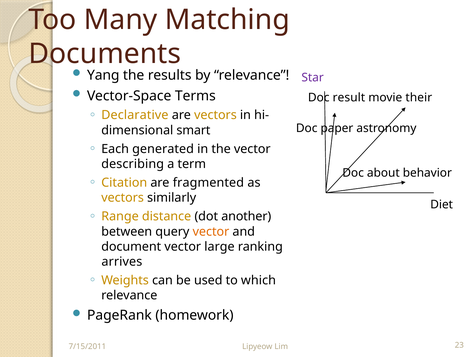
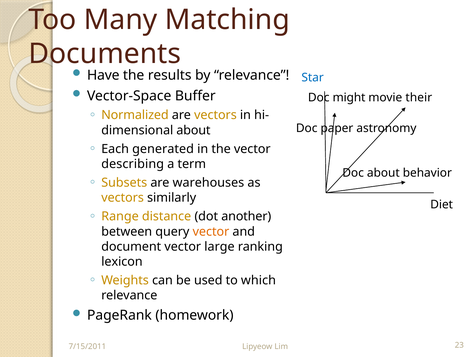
Yang: Yang -> Have (103, 75)
Star colour: purple -> blue (313, 78)
Terms: Terms -> Buffer (195, 96)
result: result -> might (349, 97)
Declarative: Declarative -> Normalized (135, 115)
smart: smart -> about (193, 130)
Citation: Citation -> Subsets (124, 182)
fragmented: fragmented -> warehouses (208, 182)
arrives: arrives -> lexicon (122, 261)
